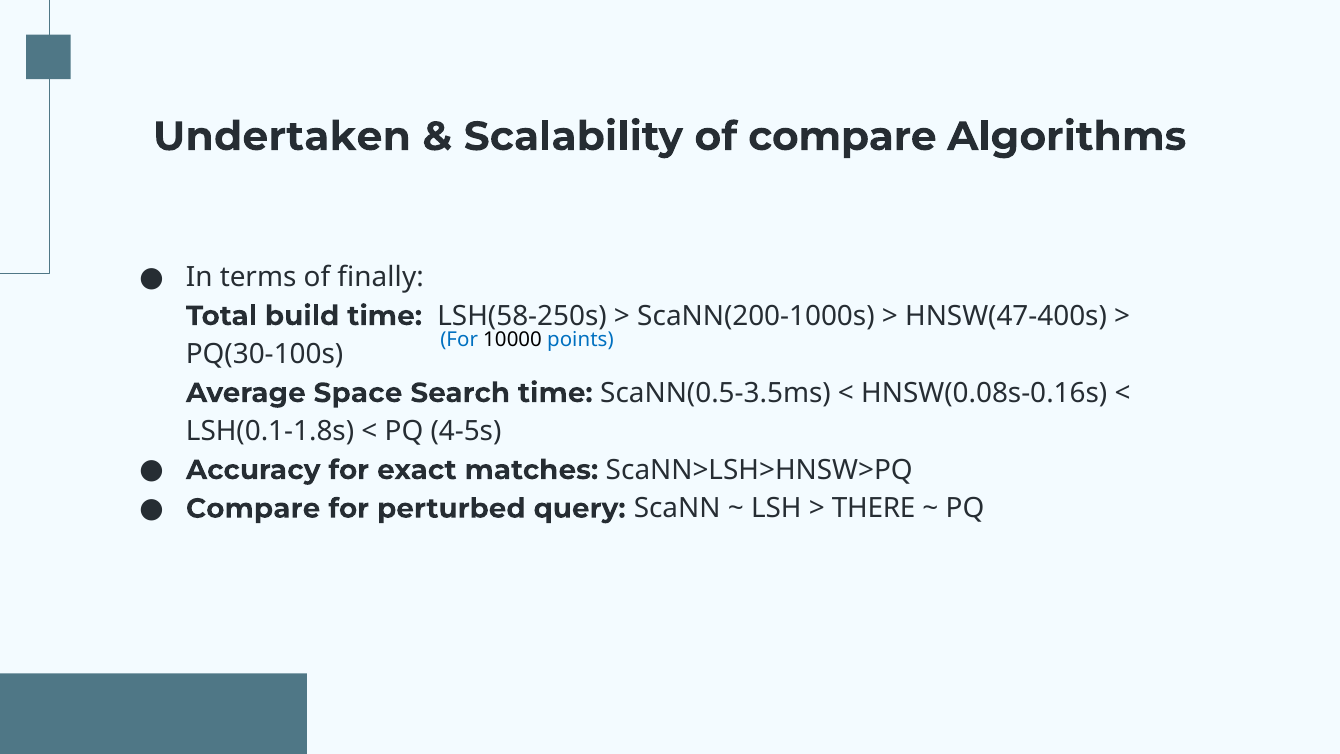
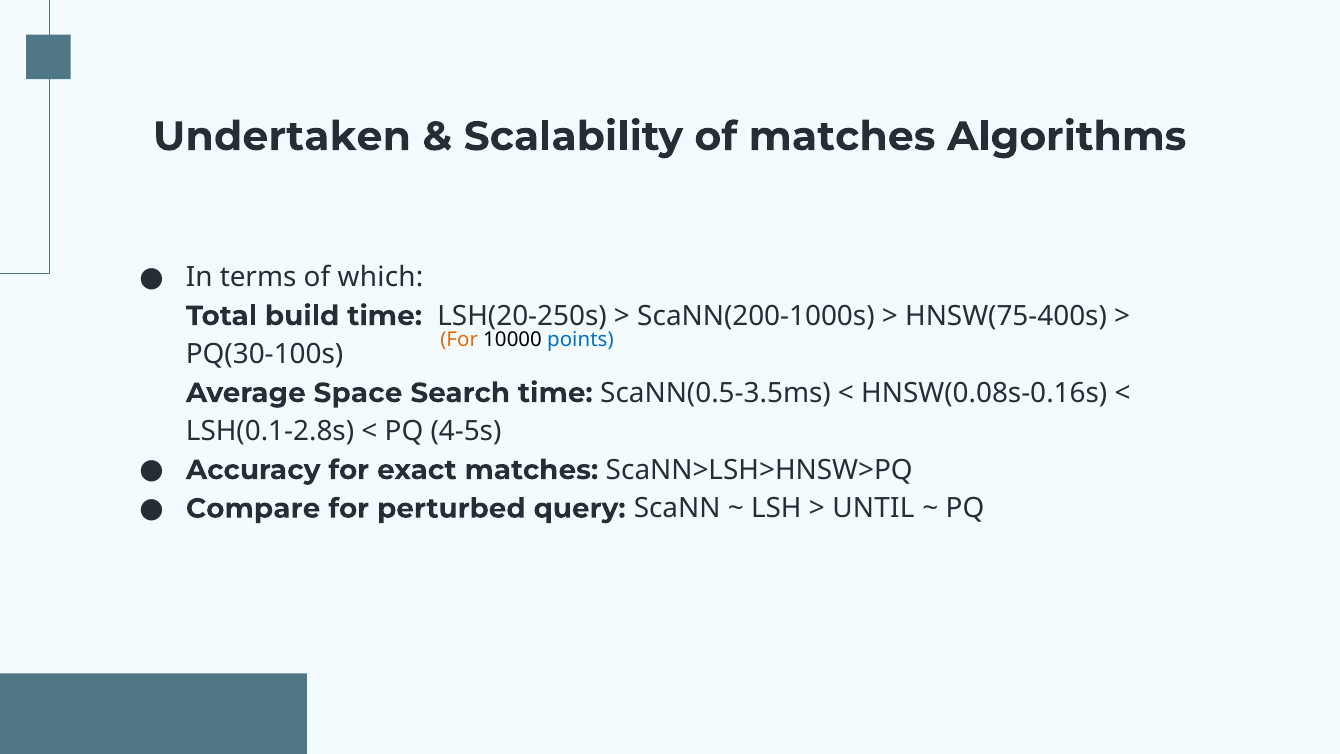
of compare: compare -> matches (842, 137)
finally: finally -> which (381, 277)
LSH(58-250s: LSH(58-250s -> LSH(20-250s (522, 316)
HNSW(47-400s: HNSW(47-400s -> HNSW(75-400s (1006, 316)
For colour: blue -> orange (459, 339)
LSH(0.1-1.8s: LSH(0.1-1.8s -> LSH(0.1-2.8s (270, 431)
THERE: THERE -> UNTIL (873, 508)
